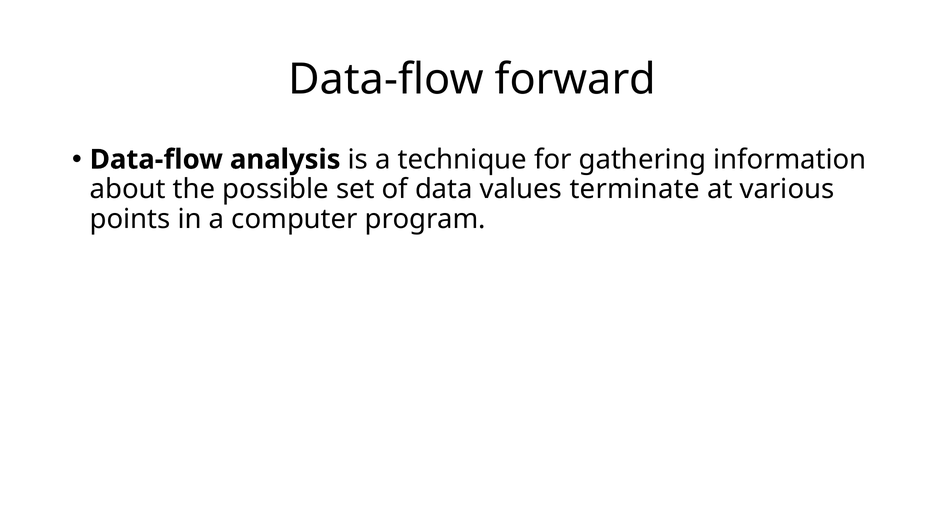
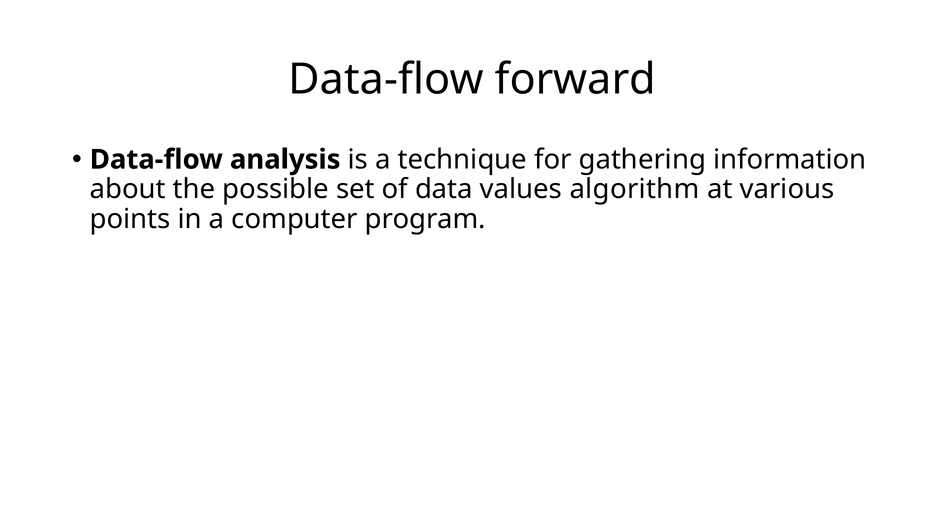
terminate: terminate -> algorithm (635, 189)
